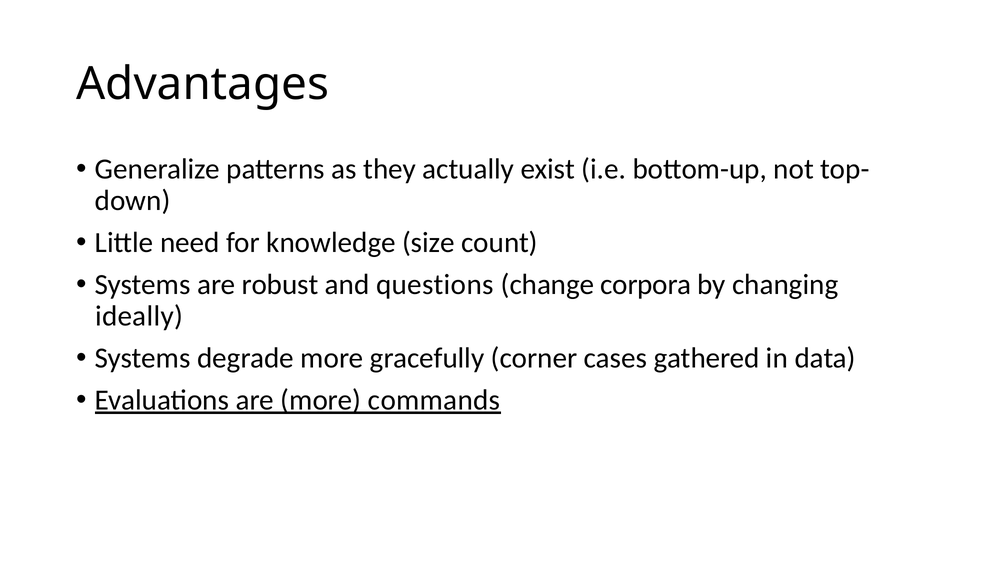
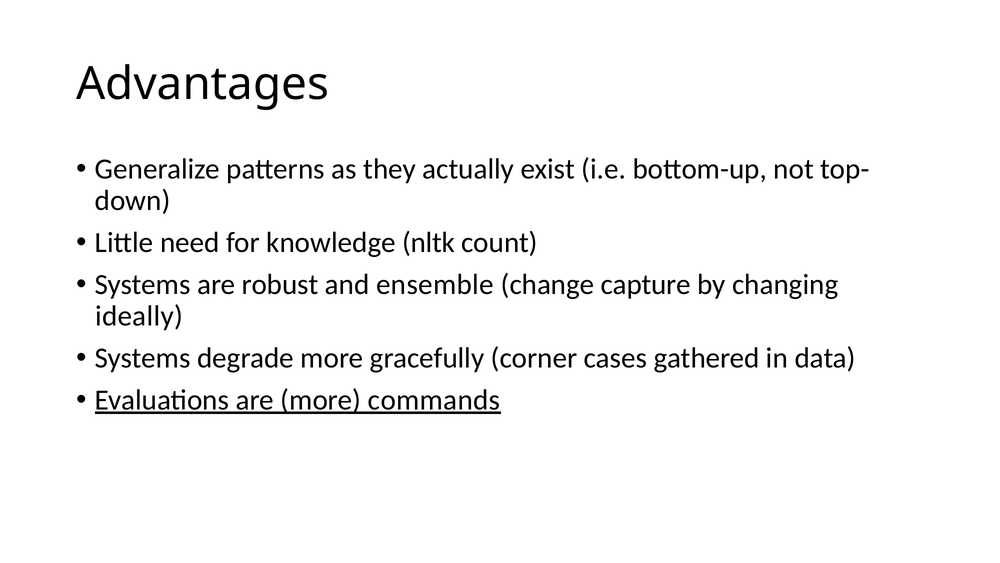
size: size -> nltk (429, 243)
questions: questions -> ensemble (435, 284)
corpora: corpora -> capture (646, 284)
